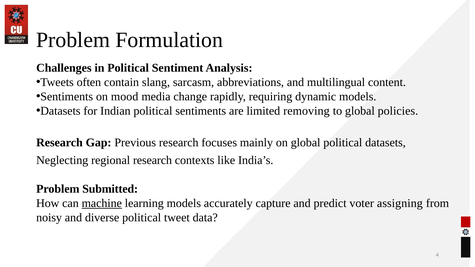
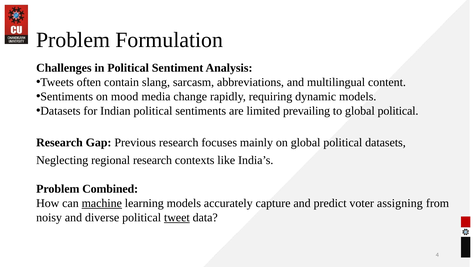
removing: removing -> prevailing (307, 111)
to global policies: policies -> political (398, 111)
Submitted: Submitted -> Combined (110, 189)
tweet underline: none -> present (177, 218)
